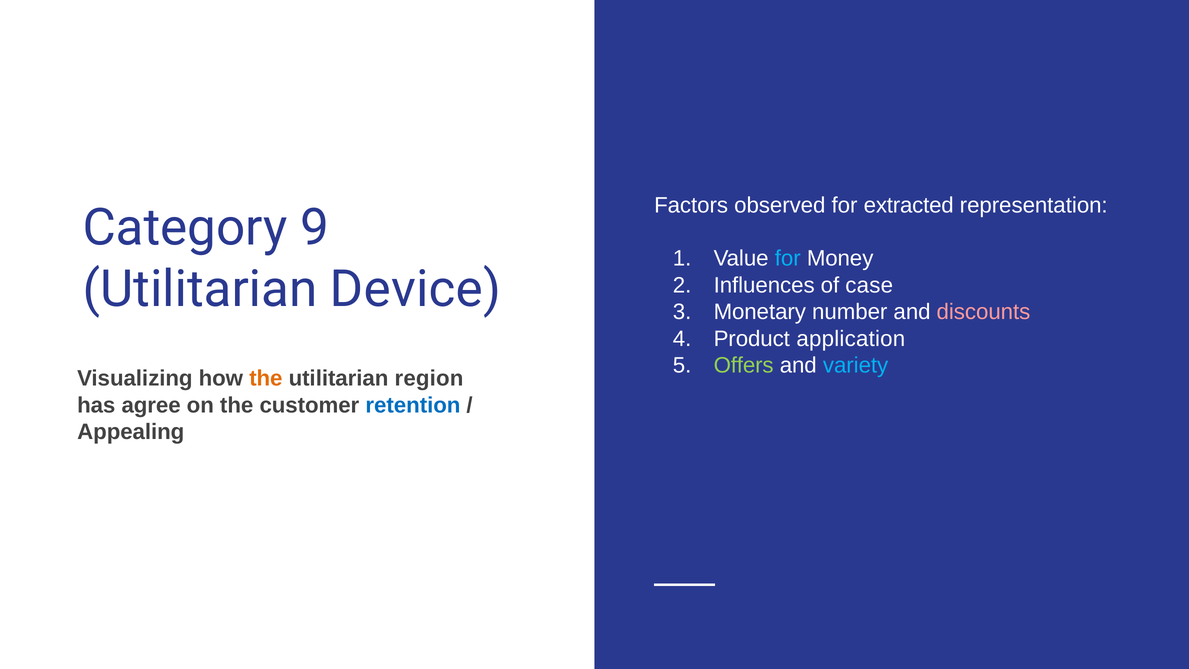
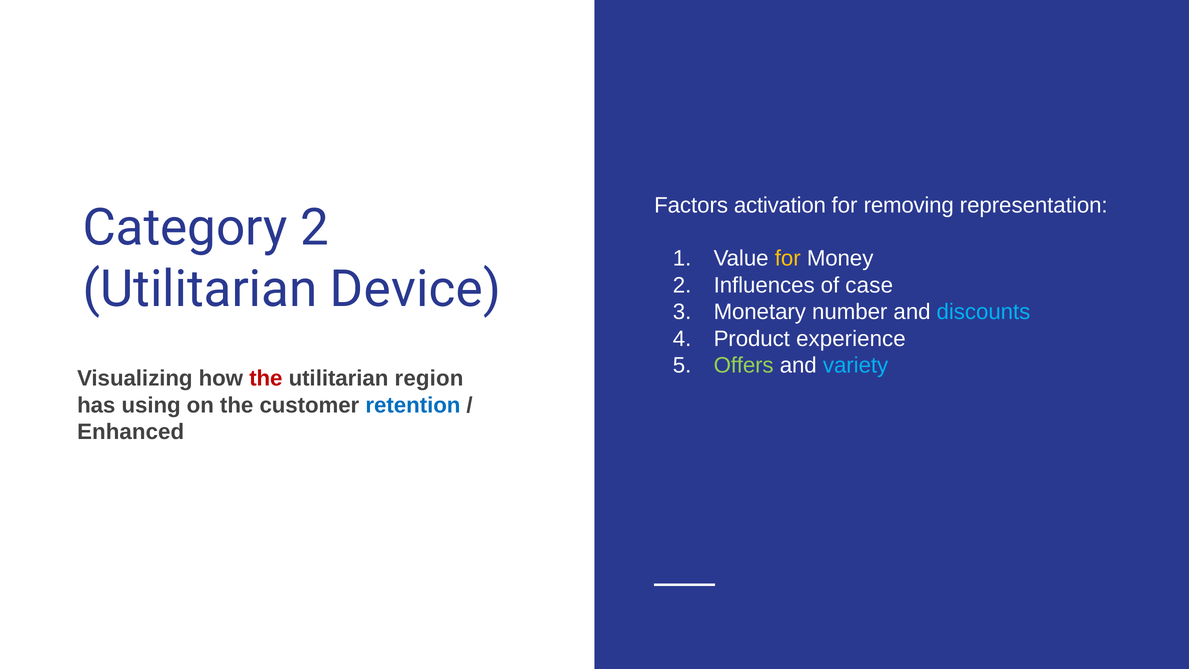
observed: observed -> activation (780, 205)
extracted: extracted -> removing (909, 205)
Category 9: 9 -> 2 (314, 228)
for colour: light blue -> yellow (788, 259)
discounts colour: pink -> light blue (983, 312)
application: application -> experience (851, 339)
the colour: orange -> red (266, 378)
agree: agree -> using (151, 405)
Appealing: Appealing -> Enhanced (131, 432)
